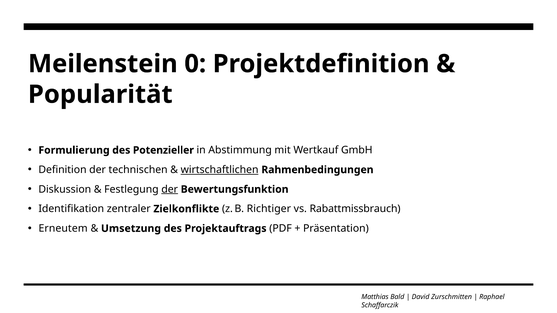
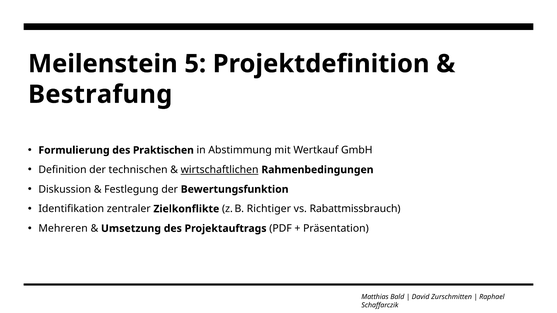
0: 0 -> 5 (195, 64)
Popularität: Popularität -> Bestrafung (100, 95)
Potenzieller: Potenzieller -> Praktischen (163, 150)
der underline: present -> none (170, 190)
Erneutem: Erneutem -> Mehreren (63, 229)
